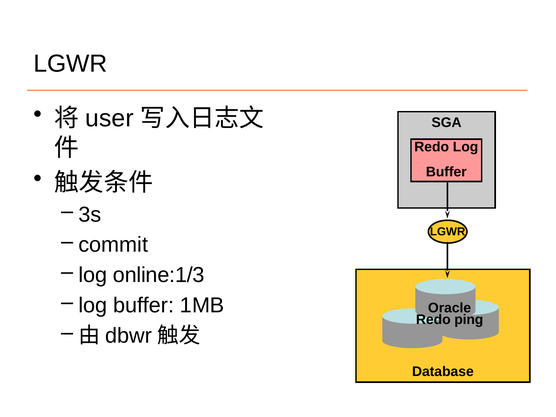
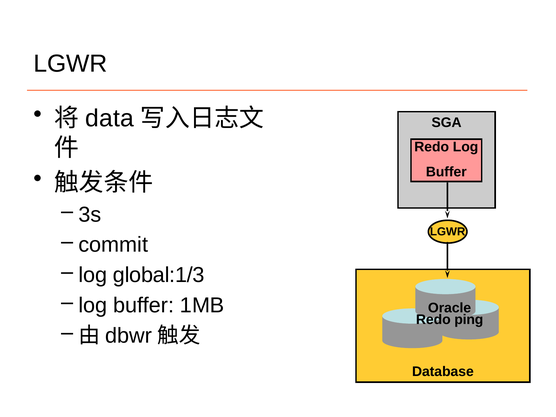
user: user -> data (109, 118)
online:1/3: online:1/3 -> global:1/3 (159, 275)
